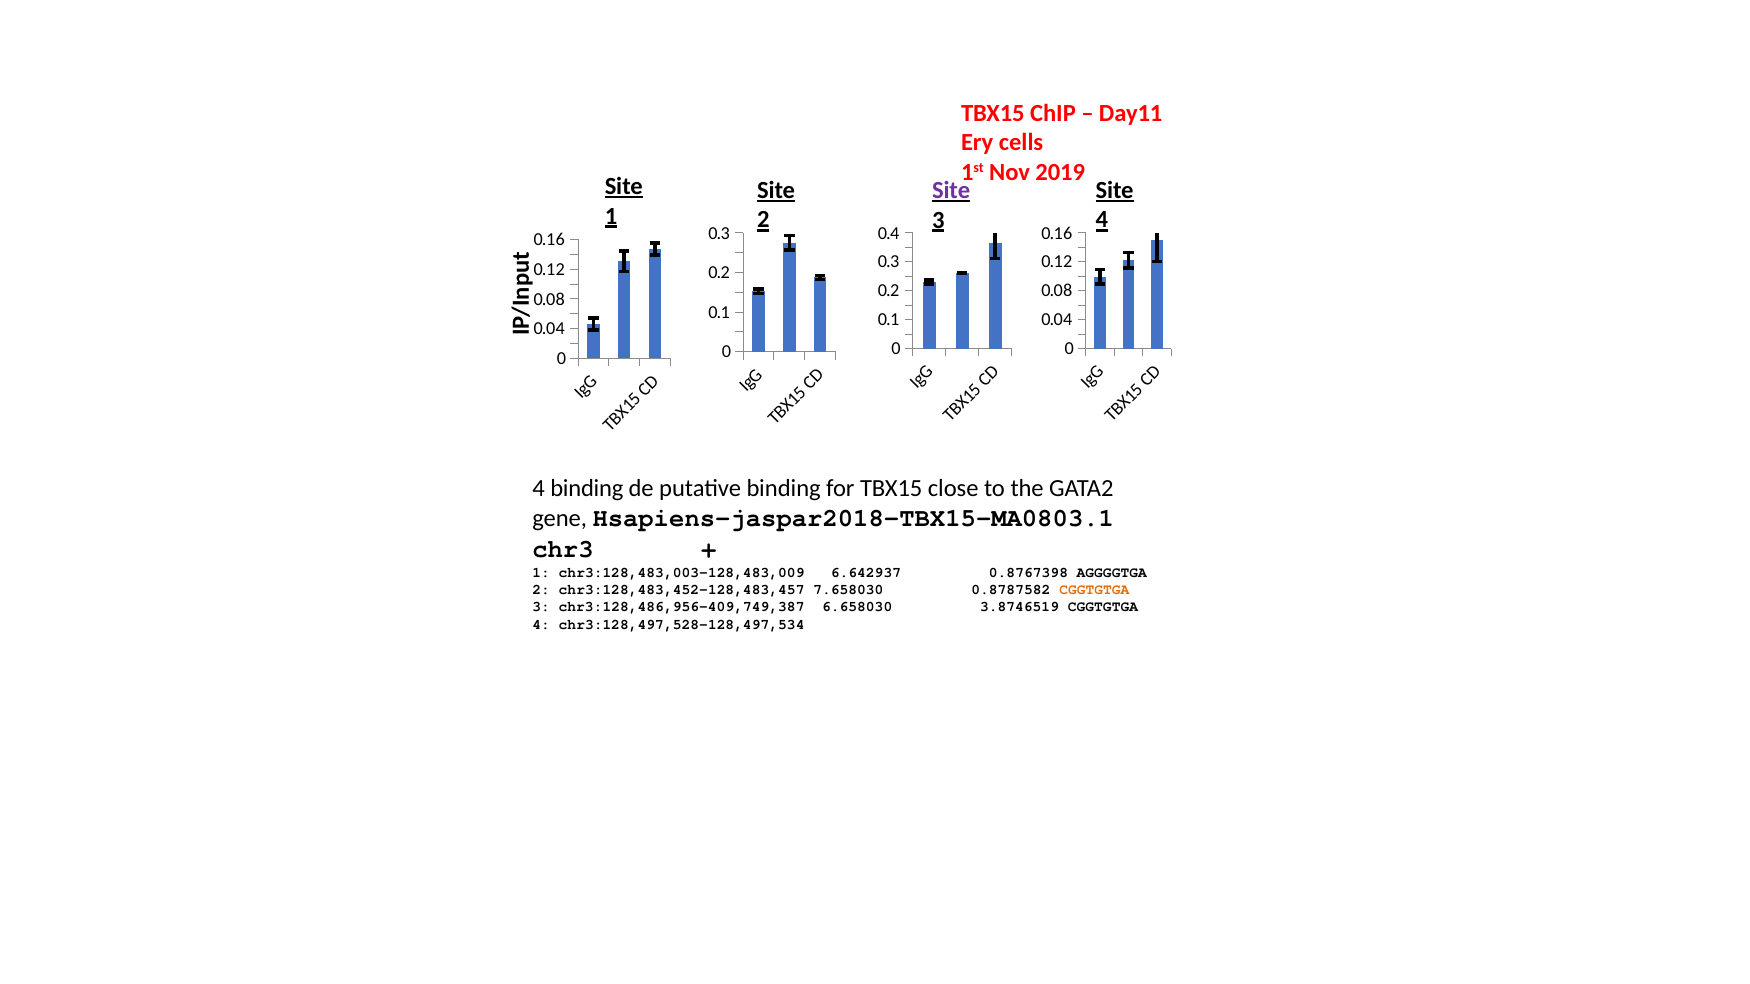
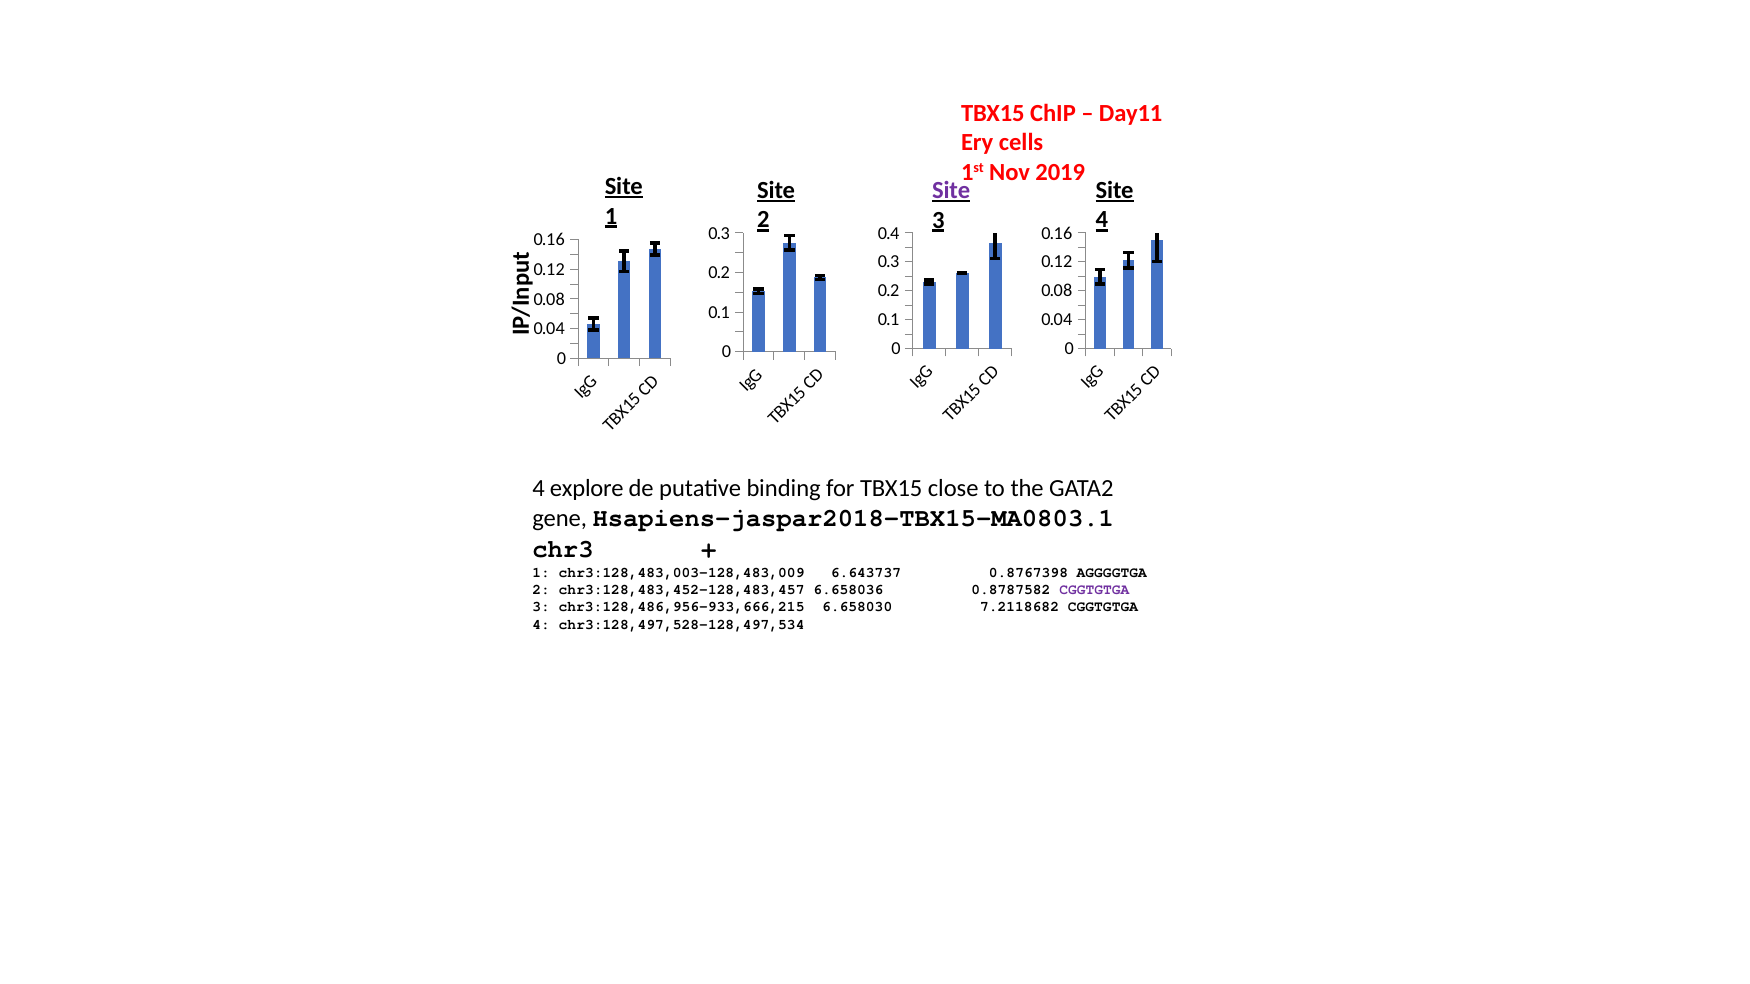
4 binding: binding -> explore (587, 488)
6.642937: 6.642937 -> 6.643737 (866, 572)
7.658030: 7.658030 -> 6.658036 (848, 590)
CGGTGTGA colour: orange -> purple (1094, 590)
chr3:128,486,956-409,749,387: chr3:128,486,956-409,749,387 -> chr3:128,486,956-933,666,215 (682, 607)
3.8746519: 3.8746519 -> 7.2118682 (1020, 607)
